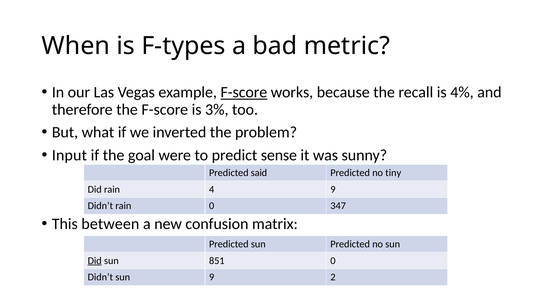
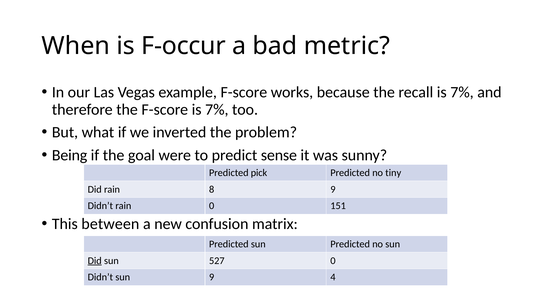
F-types: F-types -> F-occur (184, 46)
F-score underline: present -> none (244, 92)
recall is 4%: 4% -> 7% (462, 92)
F-score is 3%: 3% -> 7% (217, 110)
Input: Input -> Being (70, 155)
said: said -> pick (259, 173)
4: 4 -> 8 (212, 189)
347: 347 -> 151 (338, 206)
851: 851 -> 527 (217, 261)
2: 2 -> 4 (333, 277)
